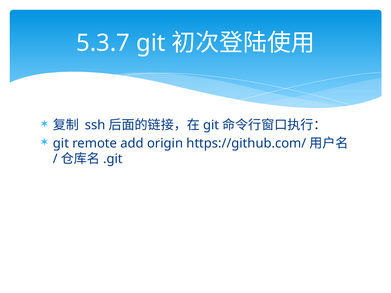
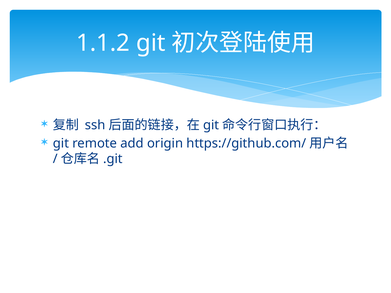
5.3.7: 5.3.7 -> 1.1.2 (103, 43)
